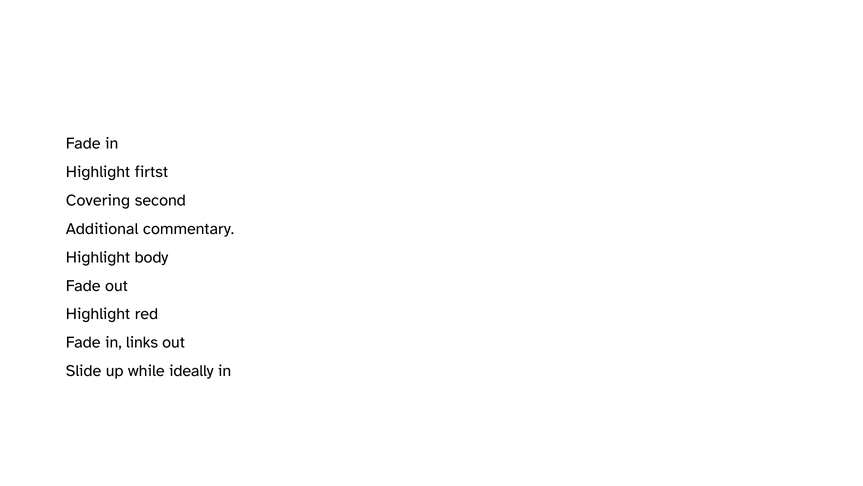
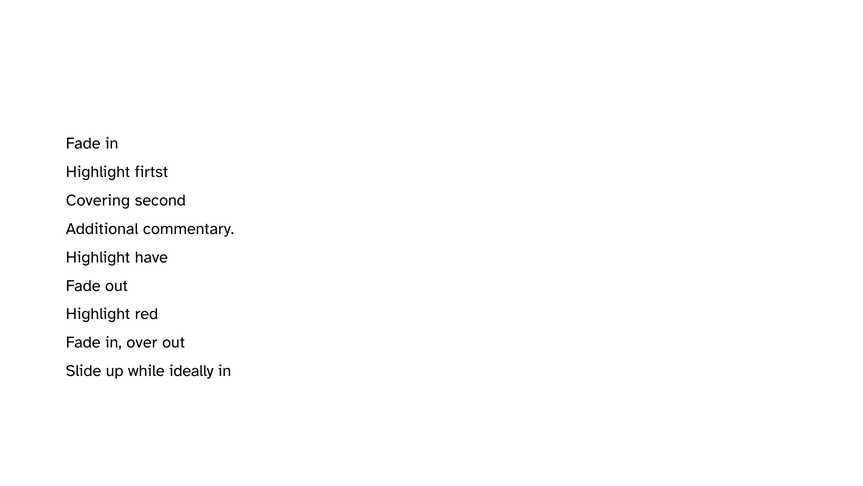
body: body -> have (151, 257)
links: links -> over (142, 342)
